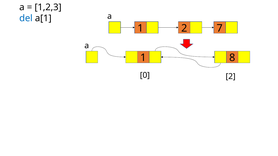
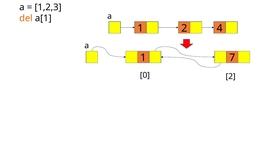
del colour: blue -> orange (26, 18)
7: 7 -> 4 (220, 28)
8: 8 -> 7 (232, 58)
